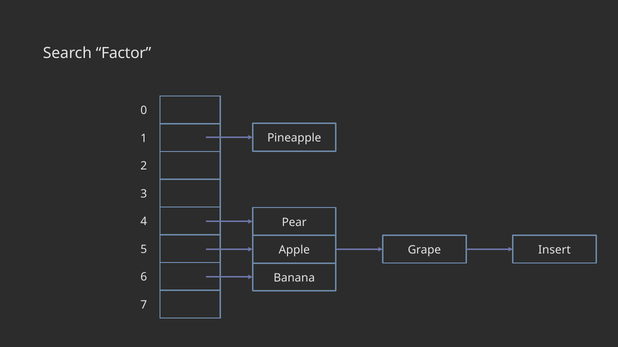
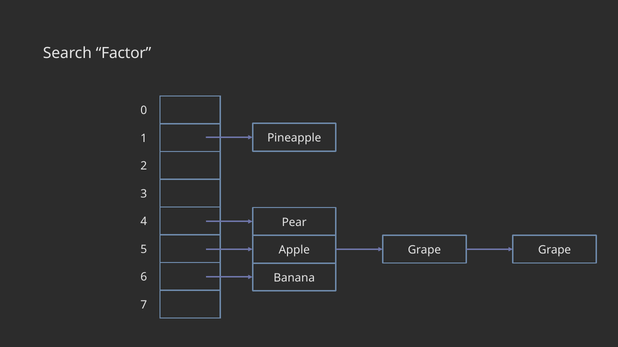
Grape Insert: Insert -> Grape (555, 250)
